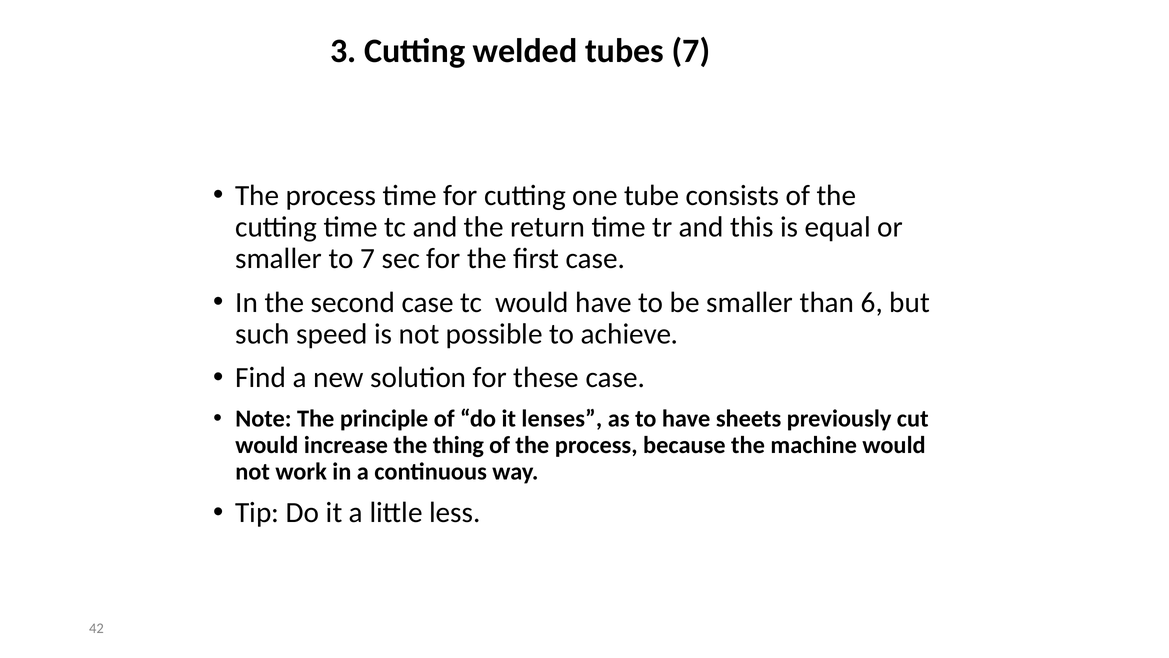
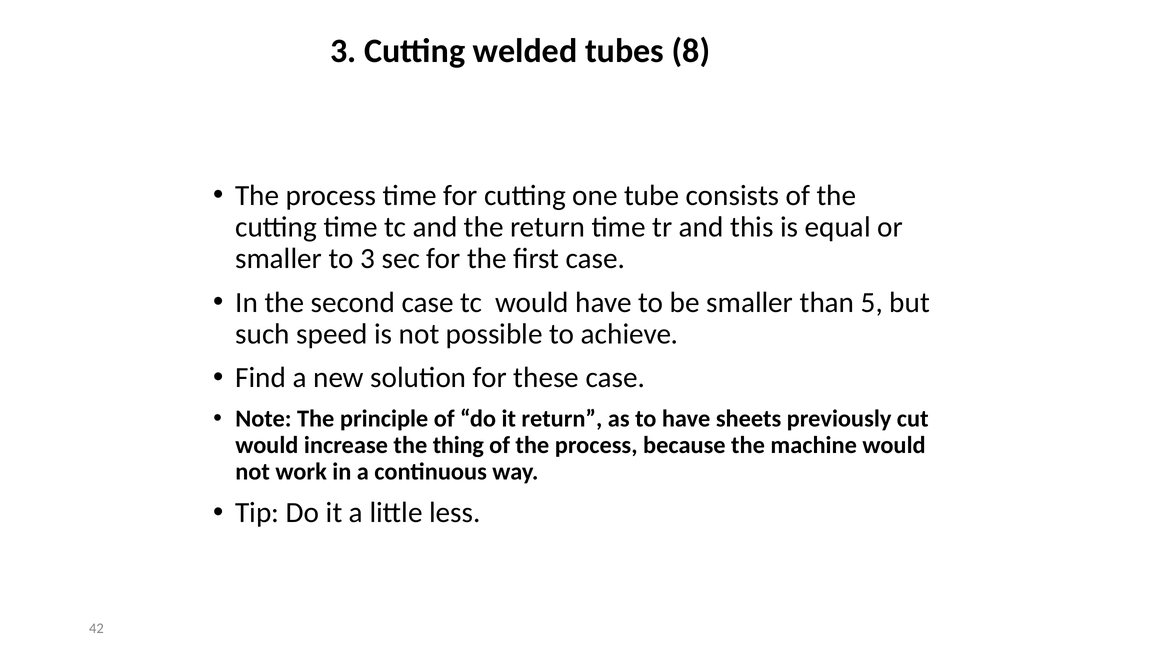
tubes 7: 7 -> 8 (691, 51)
to 7: 7 -> 3 (368, 258)
6: 6 -> 5 (872, 302)
it lenses: lenses -> return (562, 419)
